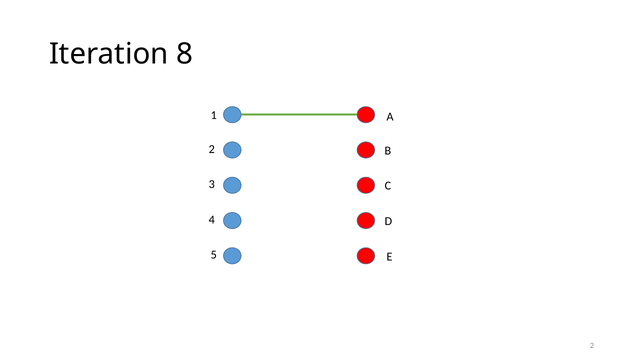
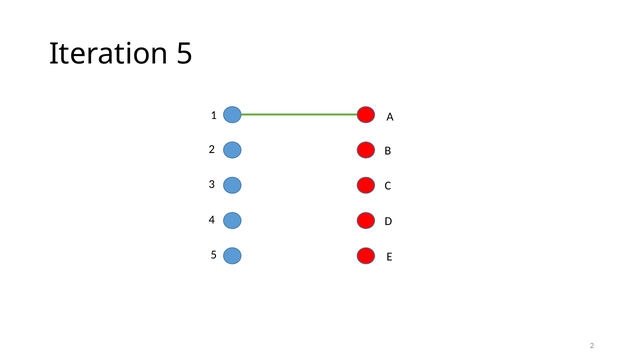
Iteration 8: 8 -> 5 (185, 54)
